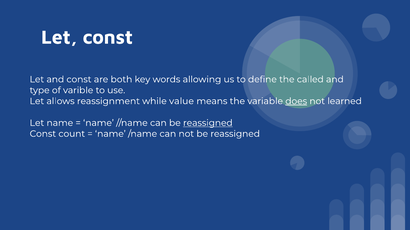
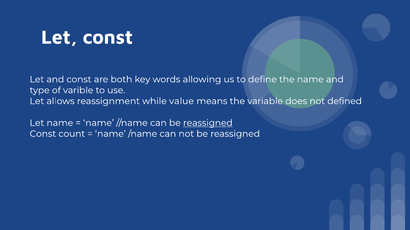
the called: called -> name (310, 80)
does underline: present -> none (296, 101)
learned: learned -> defined (345, 101)
